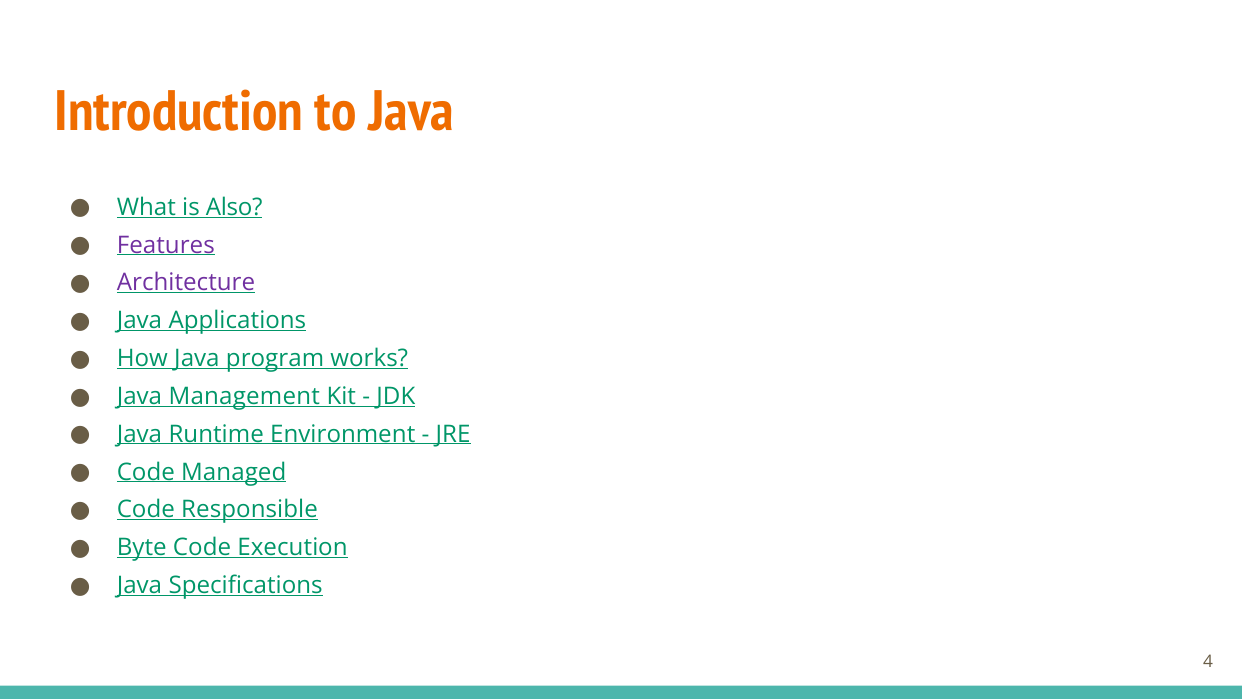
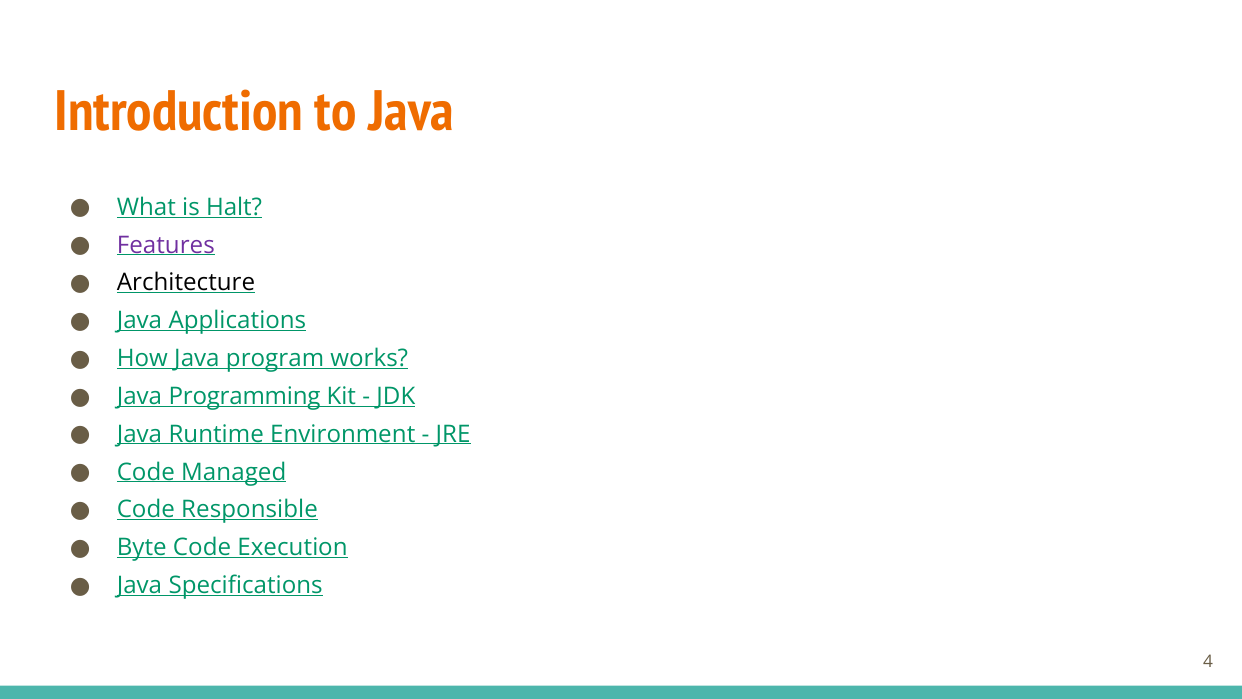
Also: Also -> Halt (234, 207)
Architecture colour: purple -> black (186, 283)
Management: Management -> Programming (245, 396)
